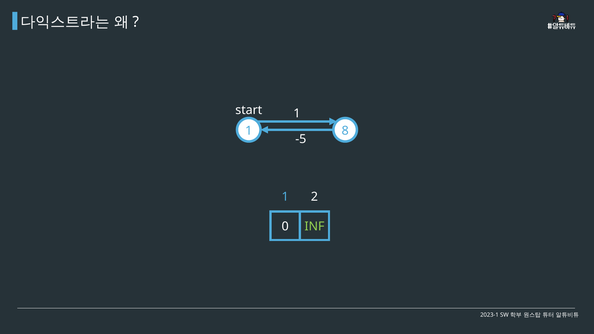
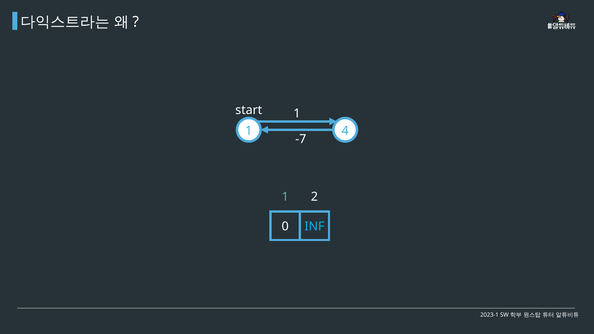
8: 8 -> 4 (345, 131)
-5: -5 -> -7 (301, 139)
INF colour: light green -> light blue (314, 227)
